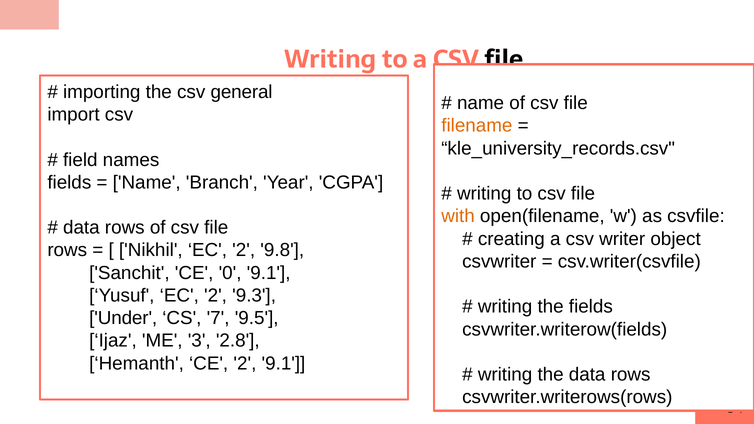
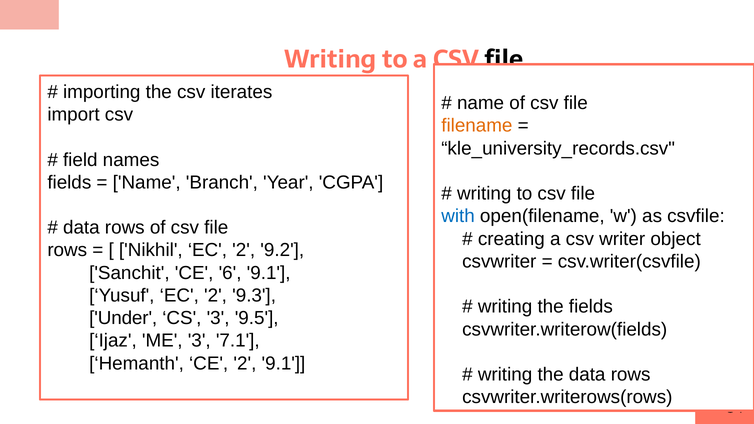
general: general -> iterates (241, 92)
with colour: orange -> blue (458, 216)
9.8: 9.8 -> 9.2 (282, 250)
0: 0 -> 6 (230, 273)
CS 7: 7 -> 3 (218, 318)
2.8: 2.8 -> 7.1 (238, 341)
